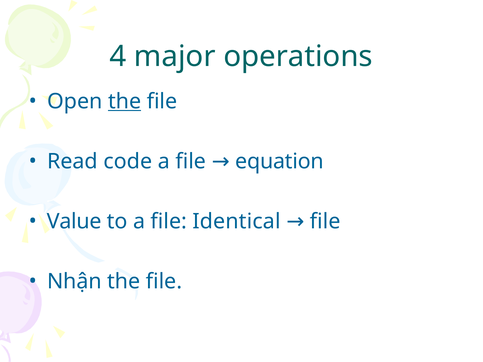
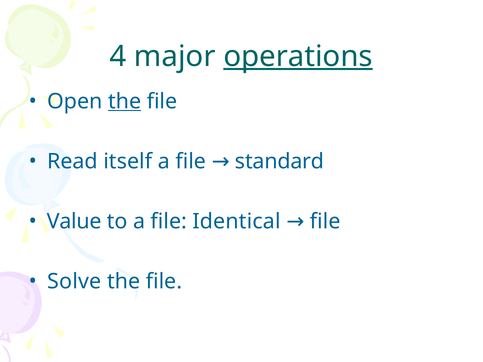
operations underline: none -> present (298, 56)
code: code -> itself (128, 161)
equation: equation -> standard (280, 161)
Nhận: Nhận -> Solve (74, 282)
